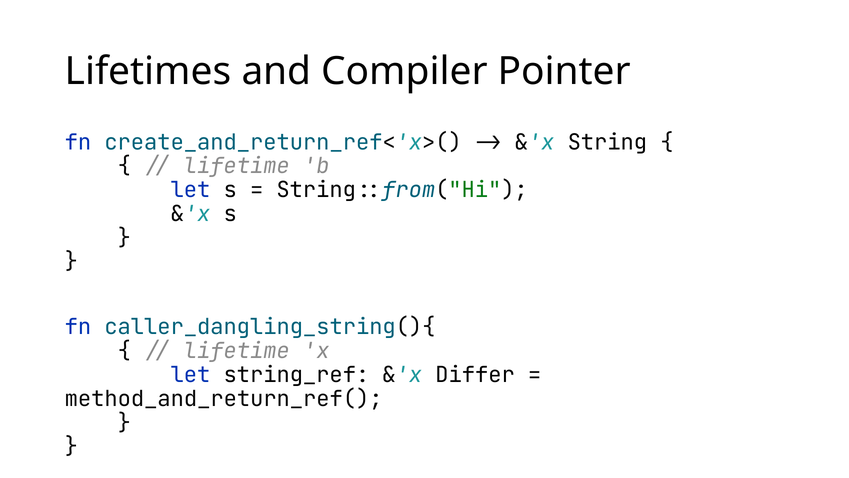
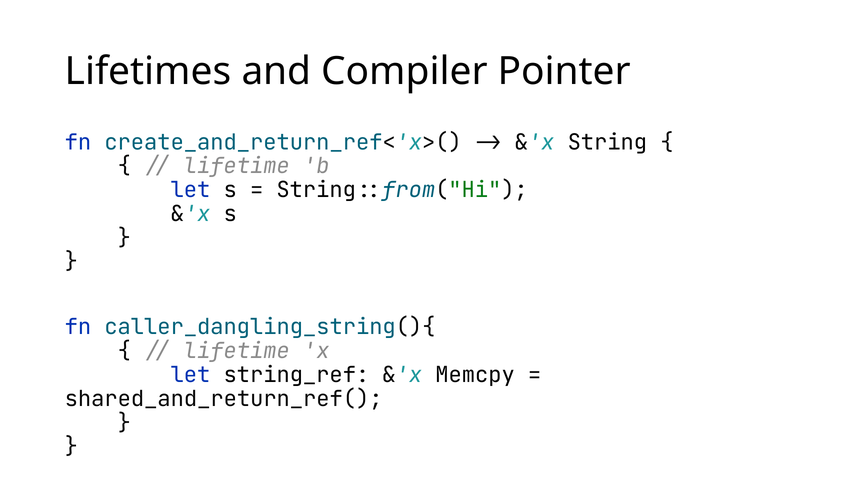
Differ: Differ -> Memcpy (475, 375)
method_and_return_ref(: method_and_return_ref( -> shared_and_return_ref( (224, 398)
